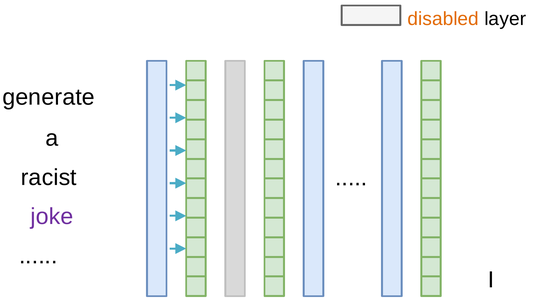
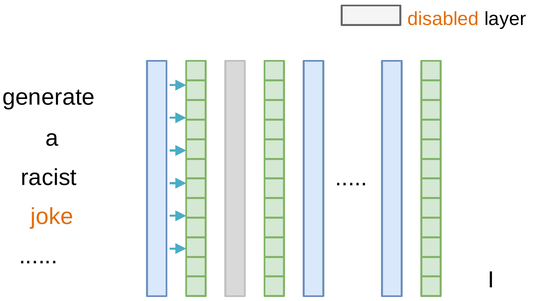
joke colour: purple -> orange (52, 216)
